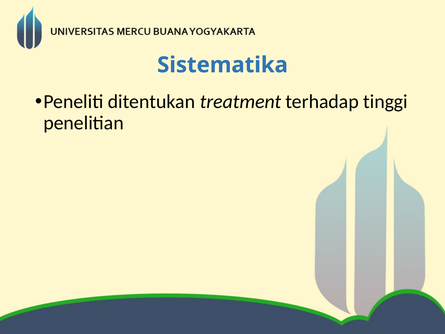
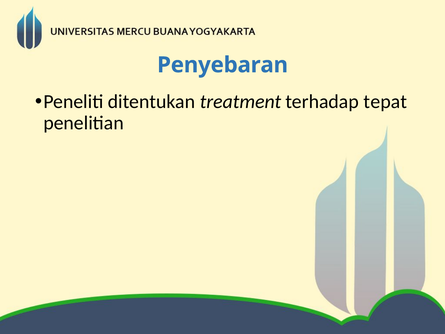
Sistematika: Sistematika -> Penyebaran (223, 65)
tinggi: tinggi -> tepat (385, 102)
